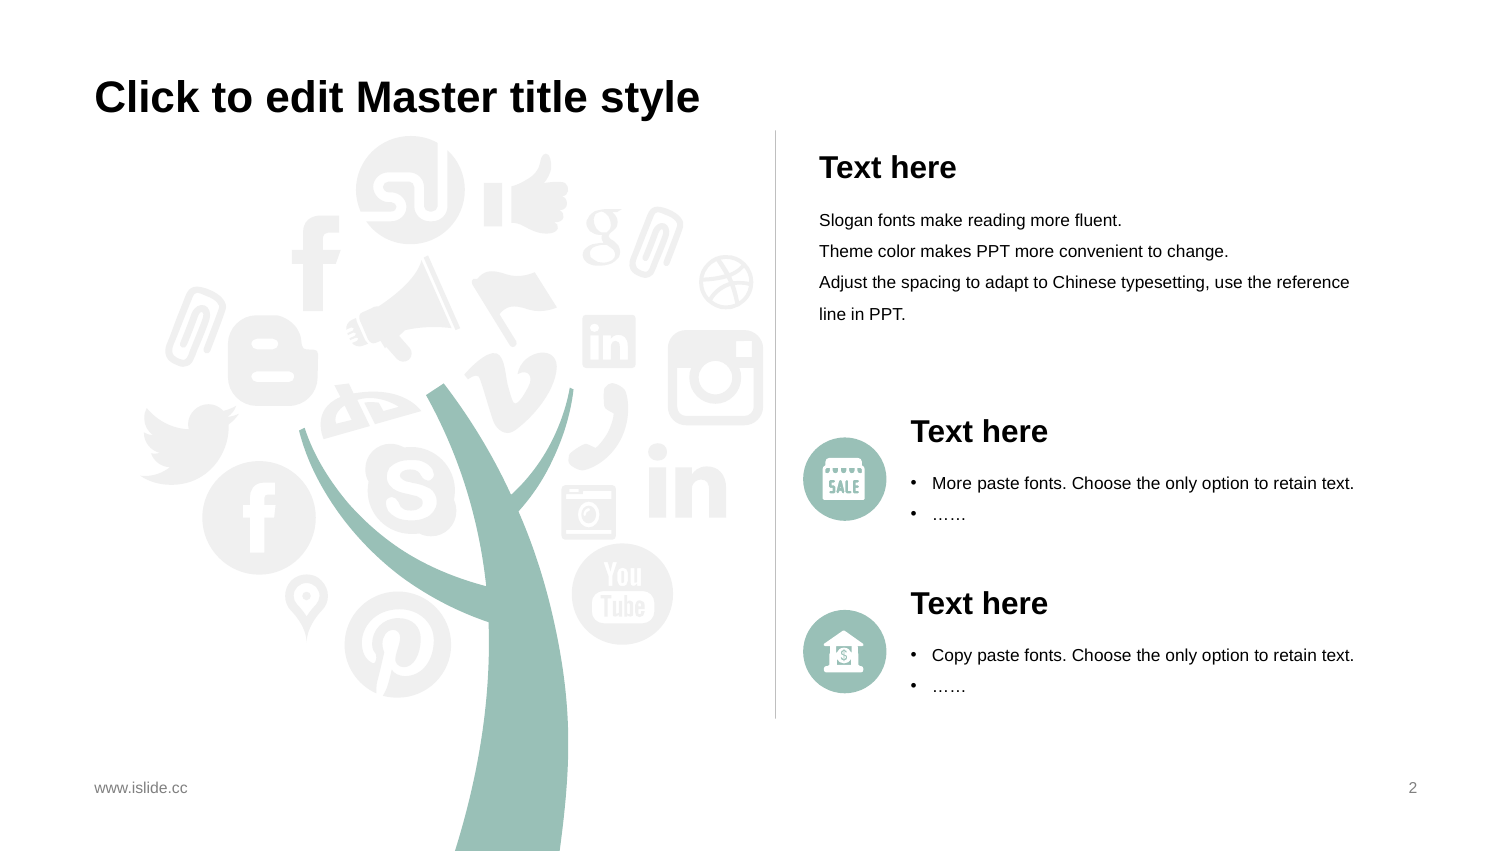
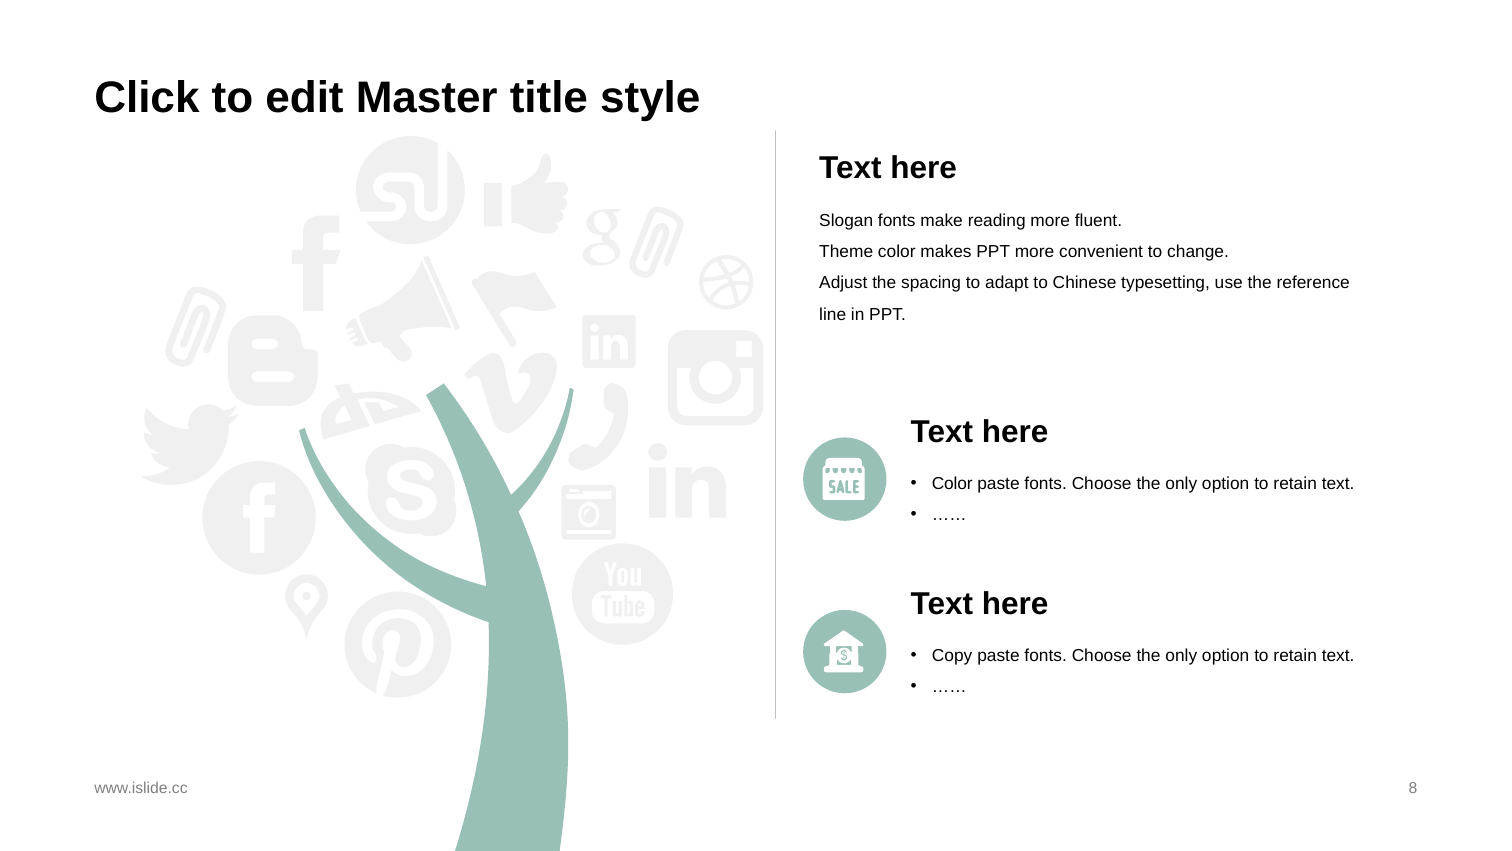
More: More -> Color (952, 483)
2: 2 -> 8 (1413, 788)
